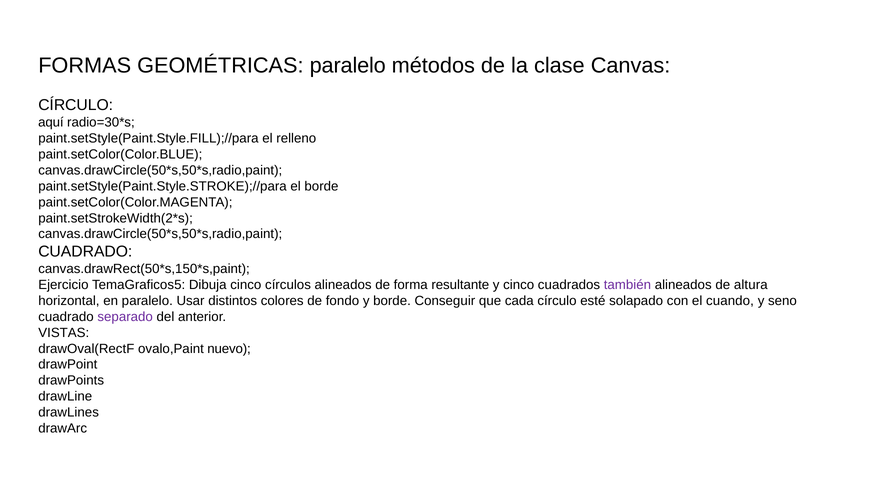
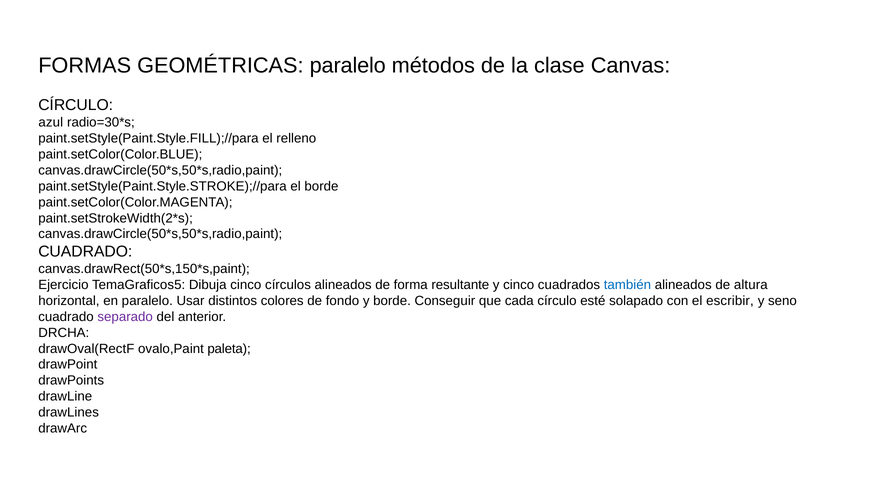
aquí: aquí -> azul (51, 122)
también colour: purple -> blue (627, 285)
cuando: cuando -> escribir (730, 301)
VISTAS: VISTAS -> DRCHA (64, 333)
nuevo: nuevo -> paleta (229, 349)
